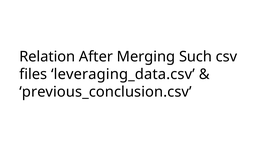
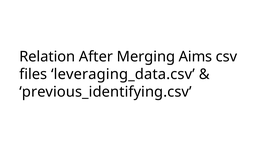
Such: Such -> Aims (195, 57)
previous_conclusion.csv: previous_conclusion.csv -> previous_identifying.csv (105, 92)
